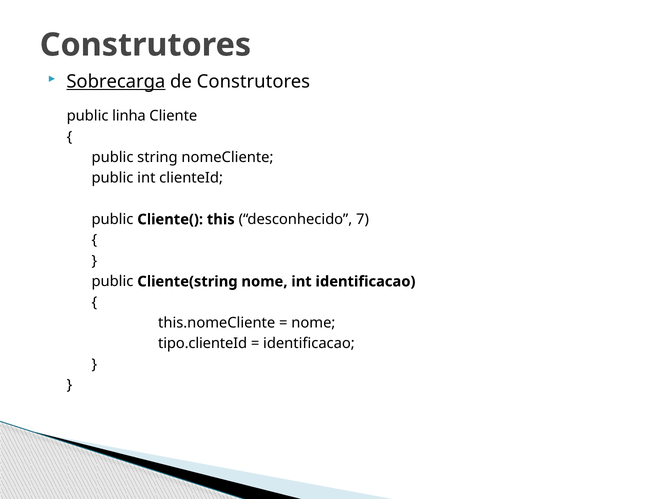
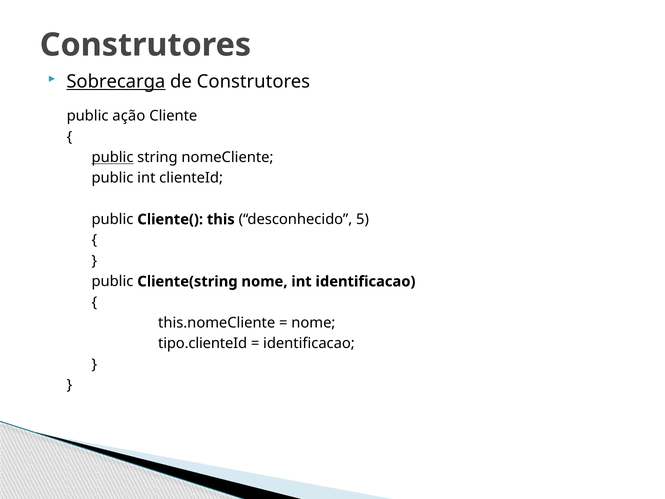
linha: linha -> ação (129, 116)
public underline: none -> present (113, 157)
7: 7 -> 5 (362, 219)
